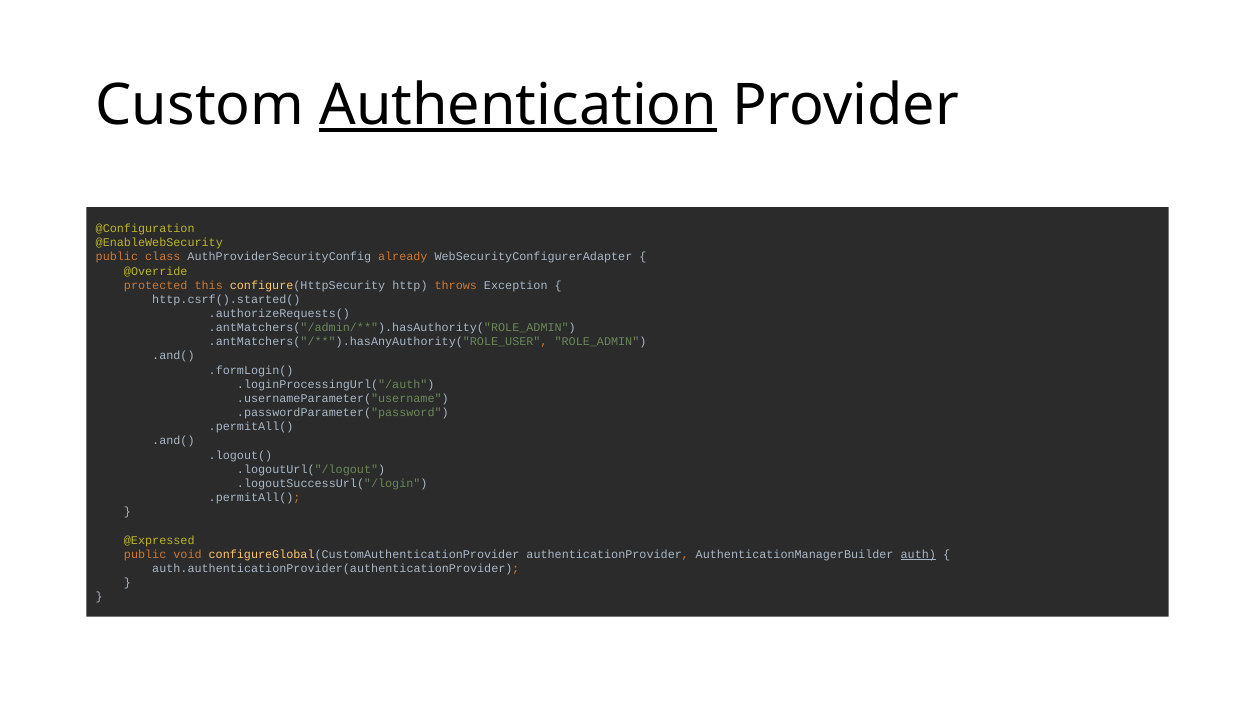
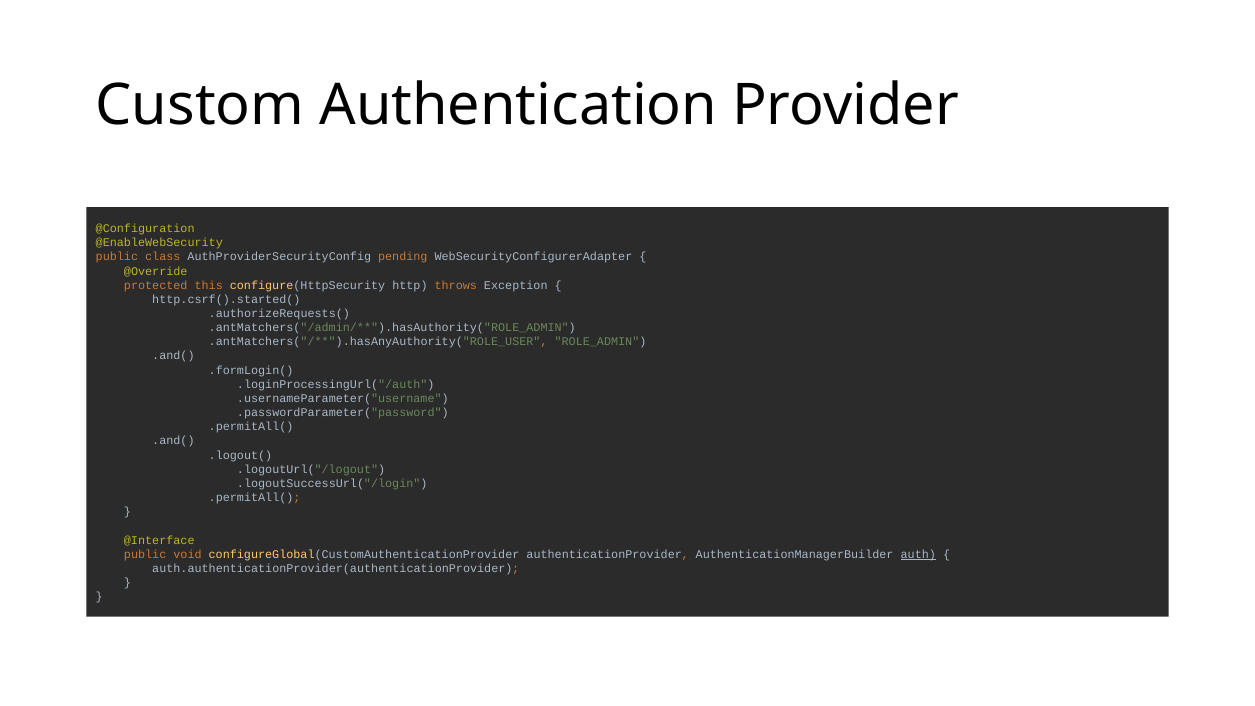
Authentication underline: present -> none (518, 105)
already: already -> pending (403, 257)
@Expressed: @Expressed -> @Interface (159, 540)
